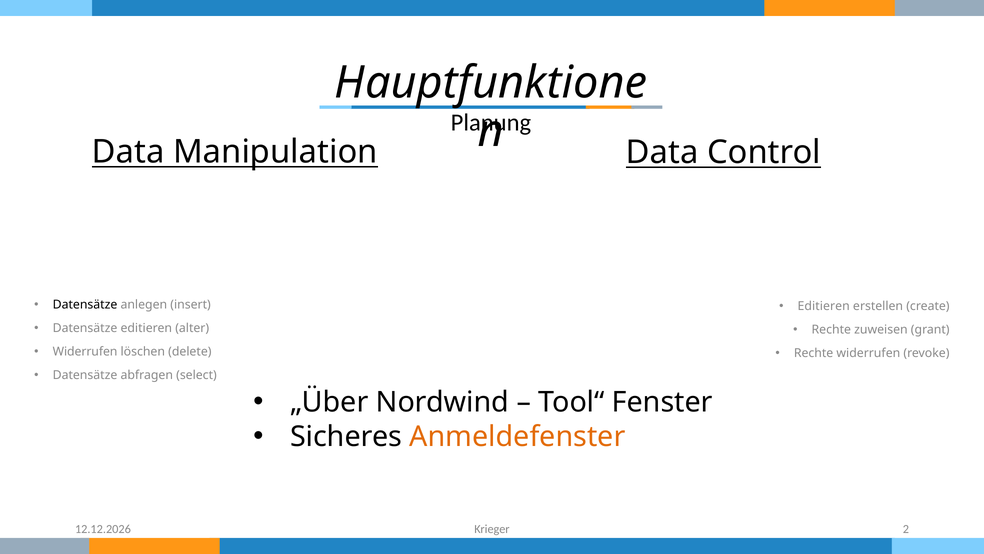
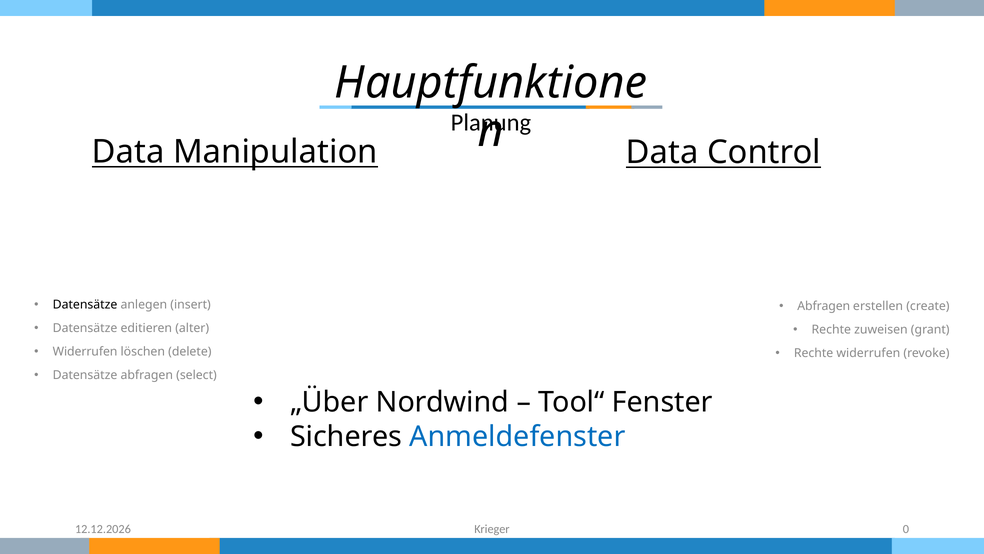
Editieren: Editieren -> Abfragen (824, 306)
Anmeldefenster colour: orange -> blue (517, 437)
2: 2 -> 0 (906, 528)
